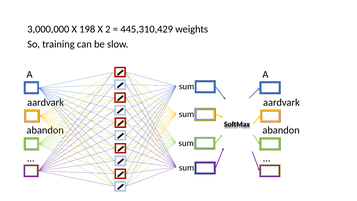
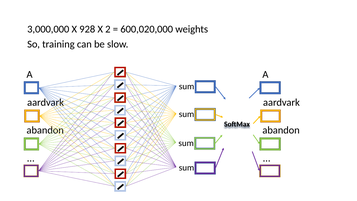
198: 198 -> 928 (87, 29)
445,310,429: 445,310,429 -> 600,020,000 (147, 29)
